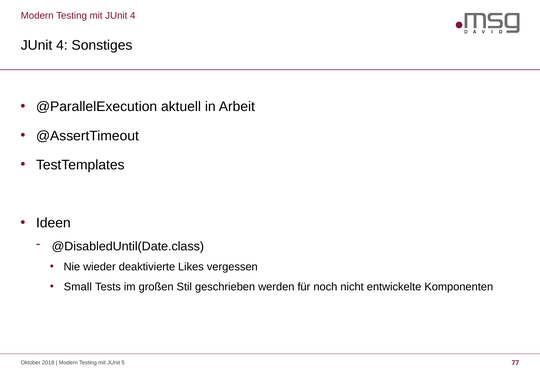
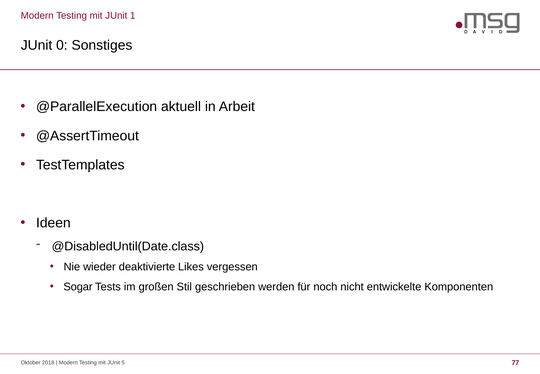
mit JUnit 4: 4 -> 1 (133, 16)
4: 4 -> 0 (62, 45)
Small: Small -> Sogar (78, 287)
